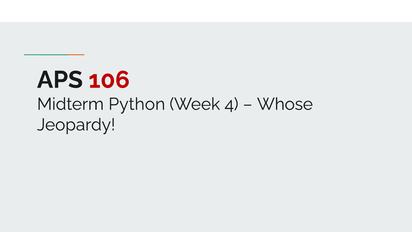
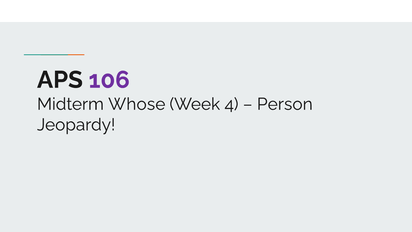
106 colour: red -> purple (109, 80)
Python: Python -> Whose (137, 104)
Whose: Whose -> Person (285, 104)
